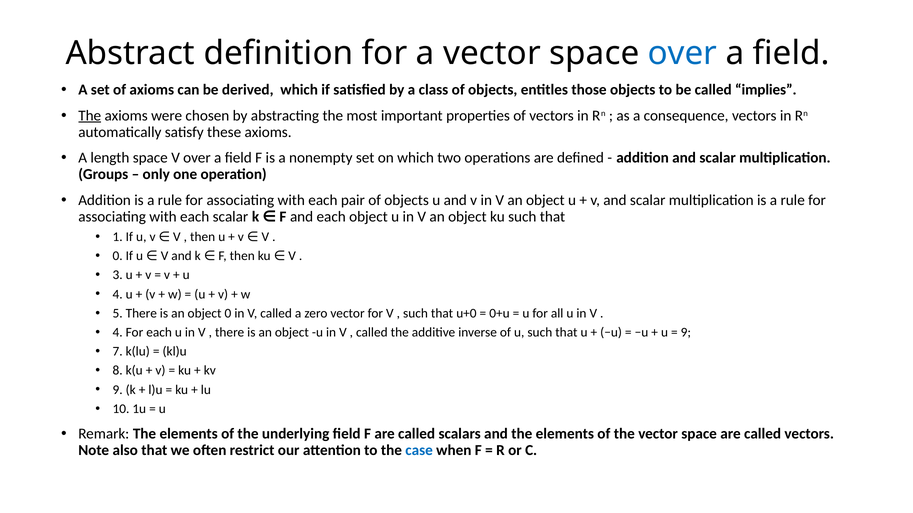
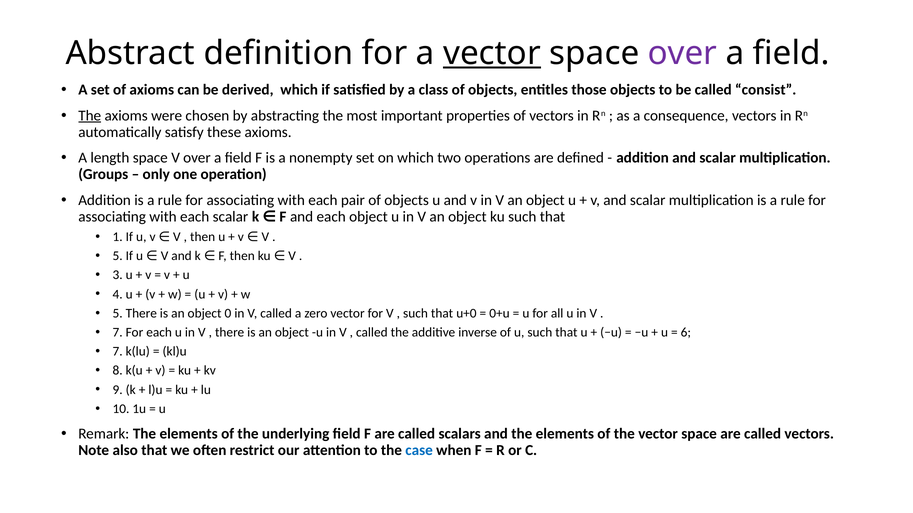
vector underline: none -> present (492, 53)
over colour: blue -> purple (683, 53)
implies: implies -> consist (766, 90)
0: 0 -> 5 (118, 256)
4: 4 -> 7 (118, 333)
9: 9 -> 6 (686, 333)
